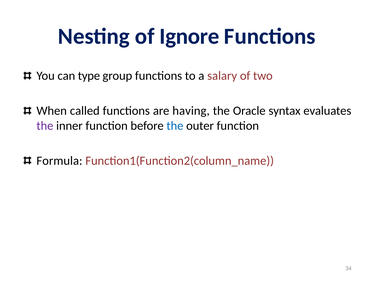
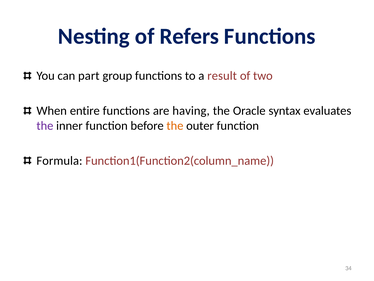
Ignore: Ignore -> Refers (189, 36)
type: type -> part (89, 76)
salary: salary -> result (222, 76)
called: called -> entire (85, 111)
the colour: blue -> orange (175, 126)
